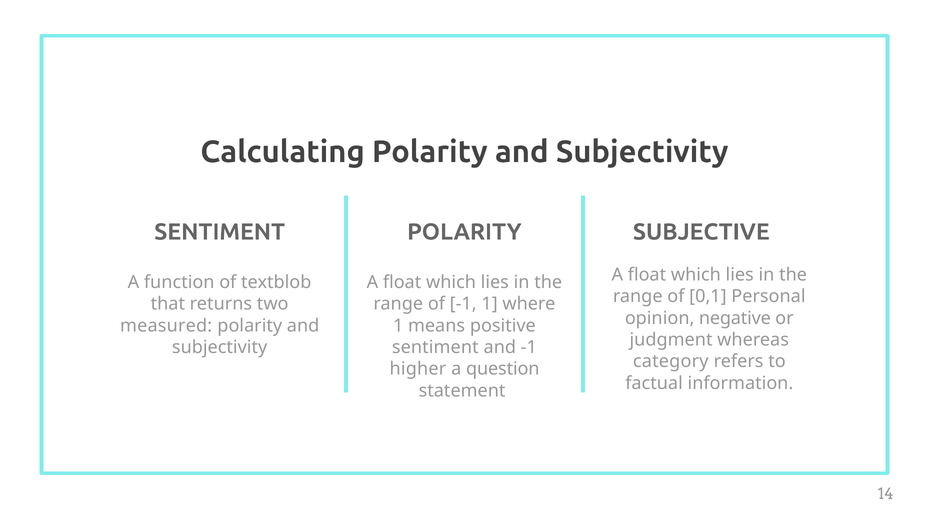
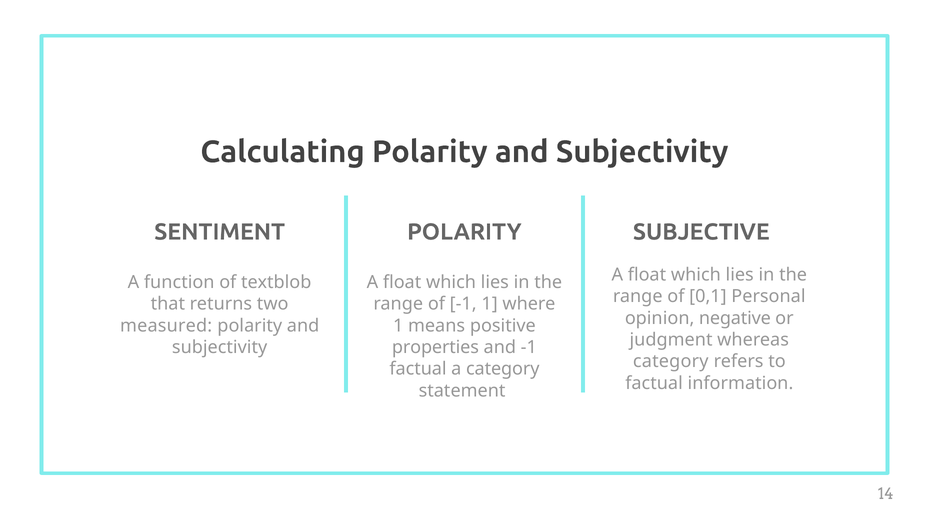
sentiment: sentiment -> properties (435, 348)
higher: higher -> factual (418, 369)
a question: question -> category (503, 369)
